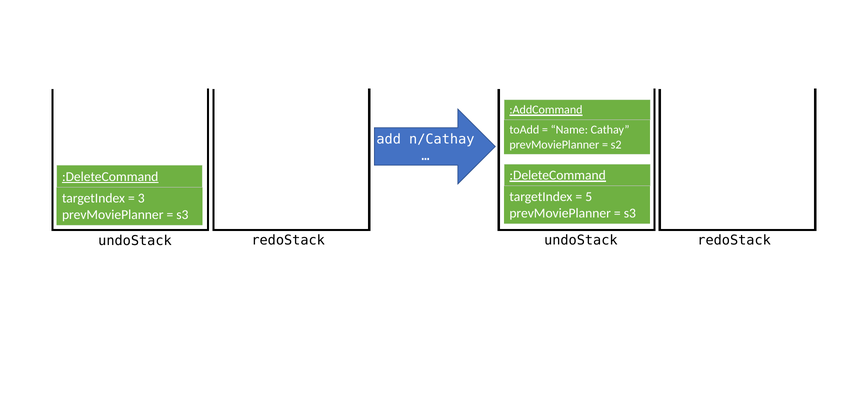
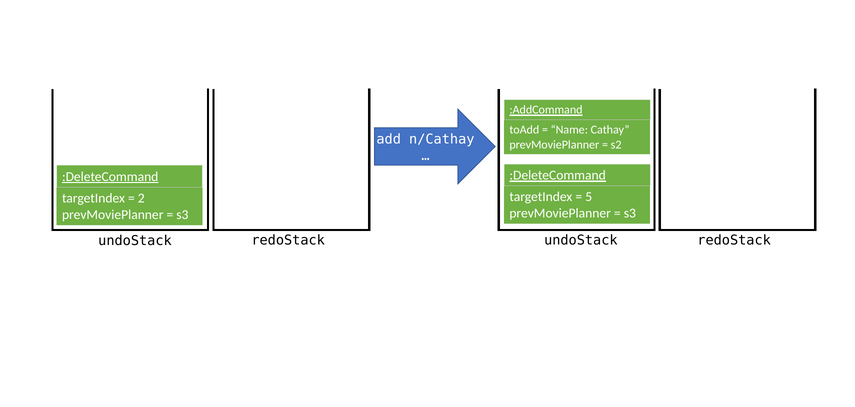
3: 3 -> 2 (141, 198)
